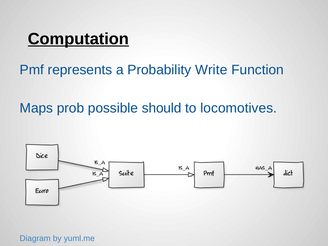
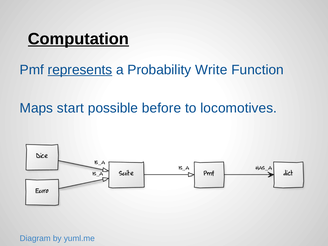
represents underline: none -> present (80, 70)
prob: prob -> start (70, 108)
should: should -> before (162, 108)
